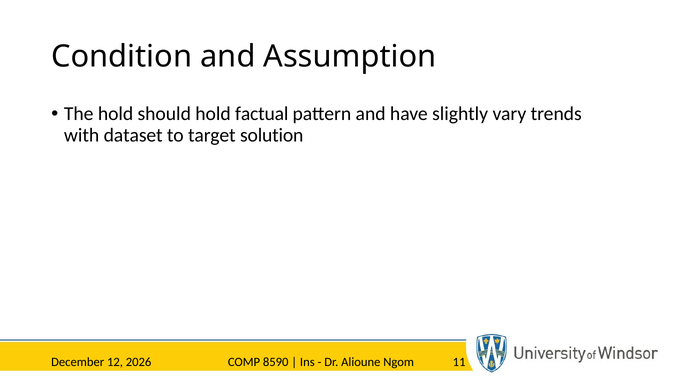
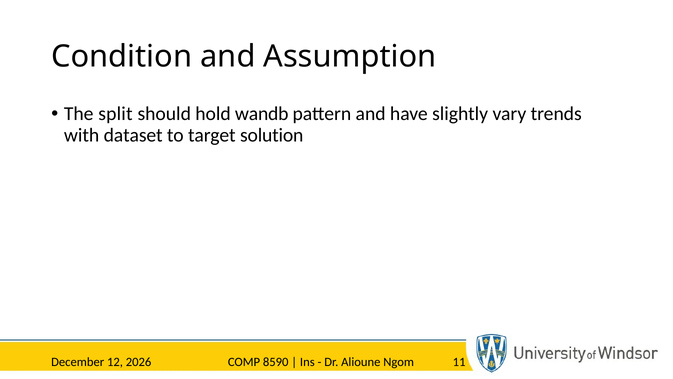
The hold: hold -> split (115, 114)
factual: factual -> wandb (262, 114)
